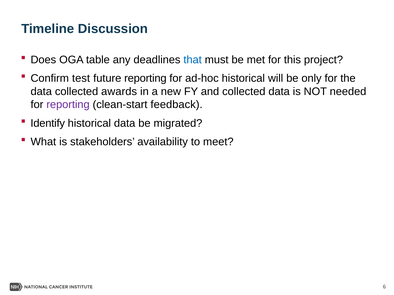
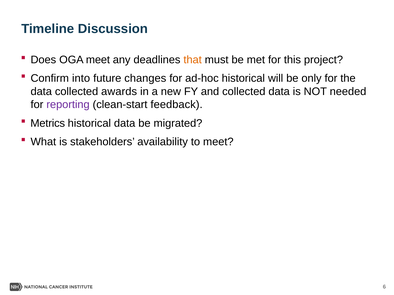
OGA table: table -> meet (98, 60)
that colour: blue -> orange (193, 60)
test: test -> into (81, 78)
future reporting: reporting -> changes (145, 78)
Identify: Identify -> Metrics (48, 123)
